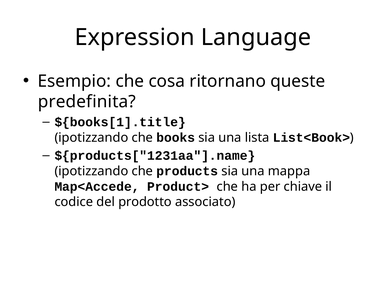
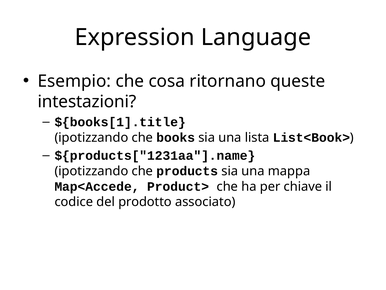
predefinita: predefinita -> intestazioni (87, 102)
